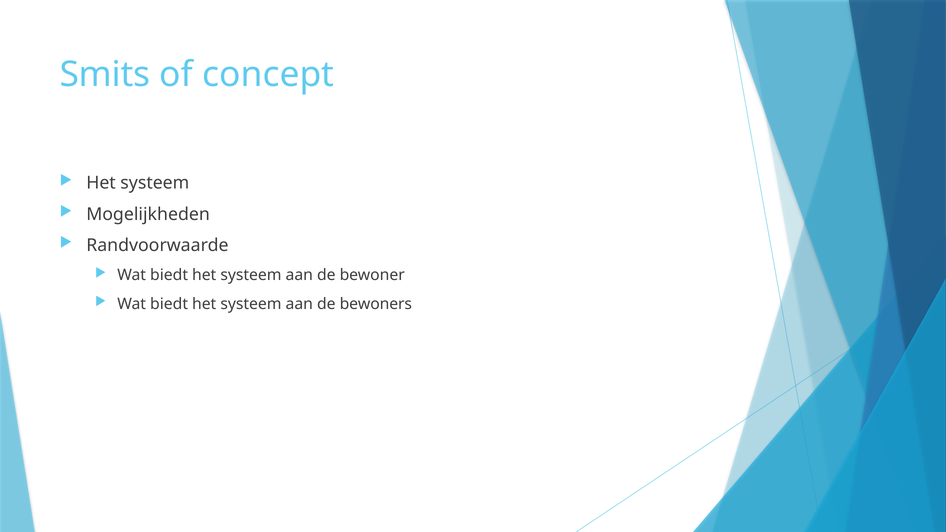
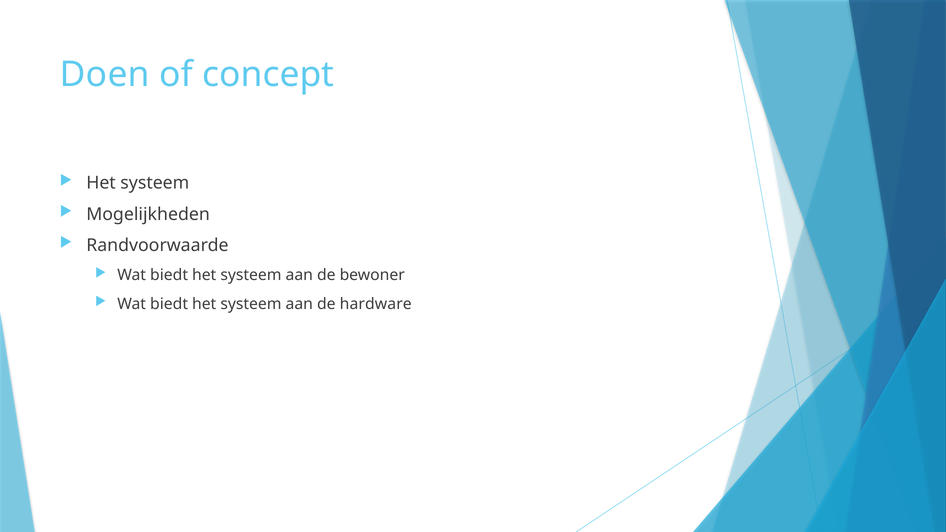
Smits: Smits -> Doen (105, 75)
bewoners: bewoners -> hardware (376, 304)
